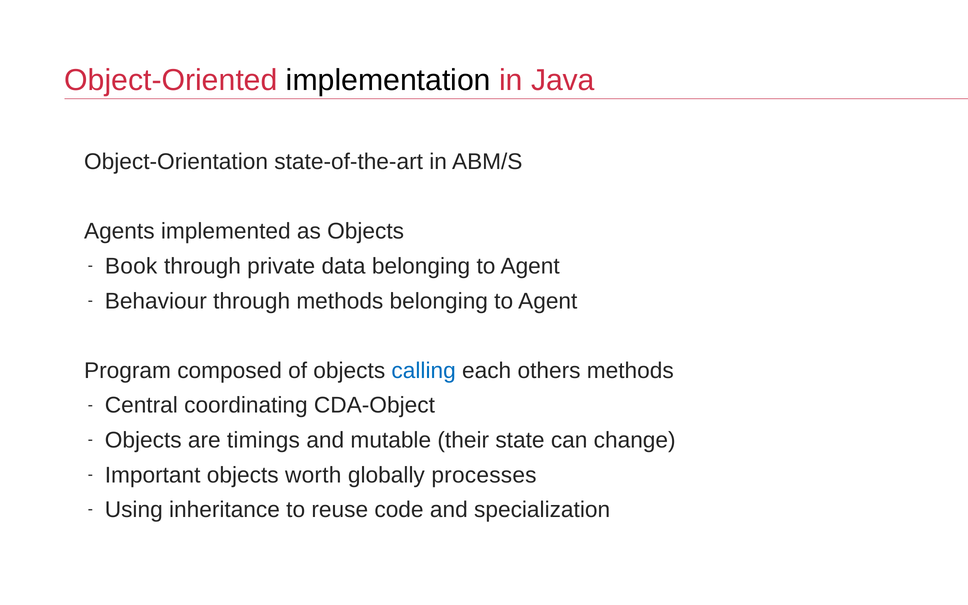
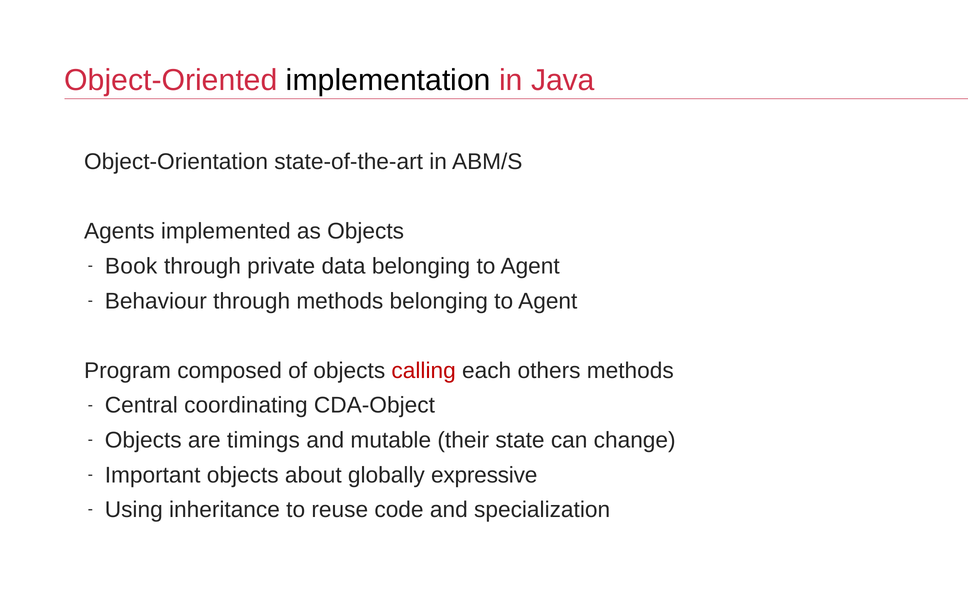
calling colour: blue -> red (424, 371)
worth: worth -> about (313, 475)
processes: processes -> expressive (484, 475)
